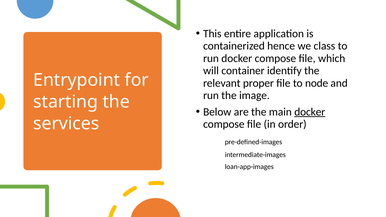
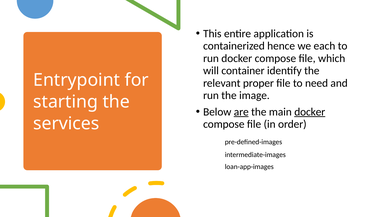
class: class -> each (324, 46)
node: node -> need (317, 83)
are underline: none -> present (241, 112)
